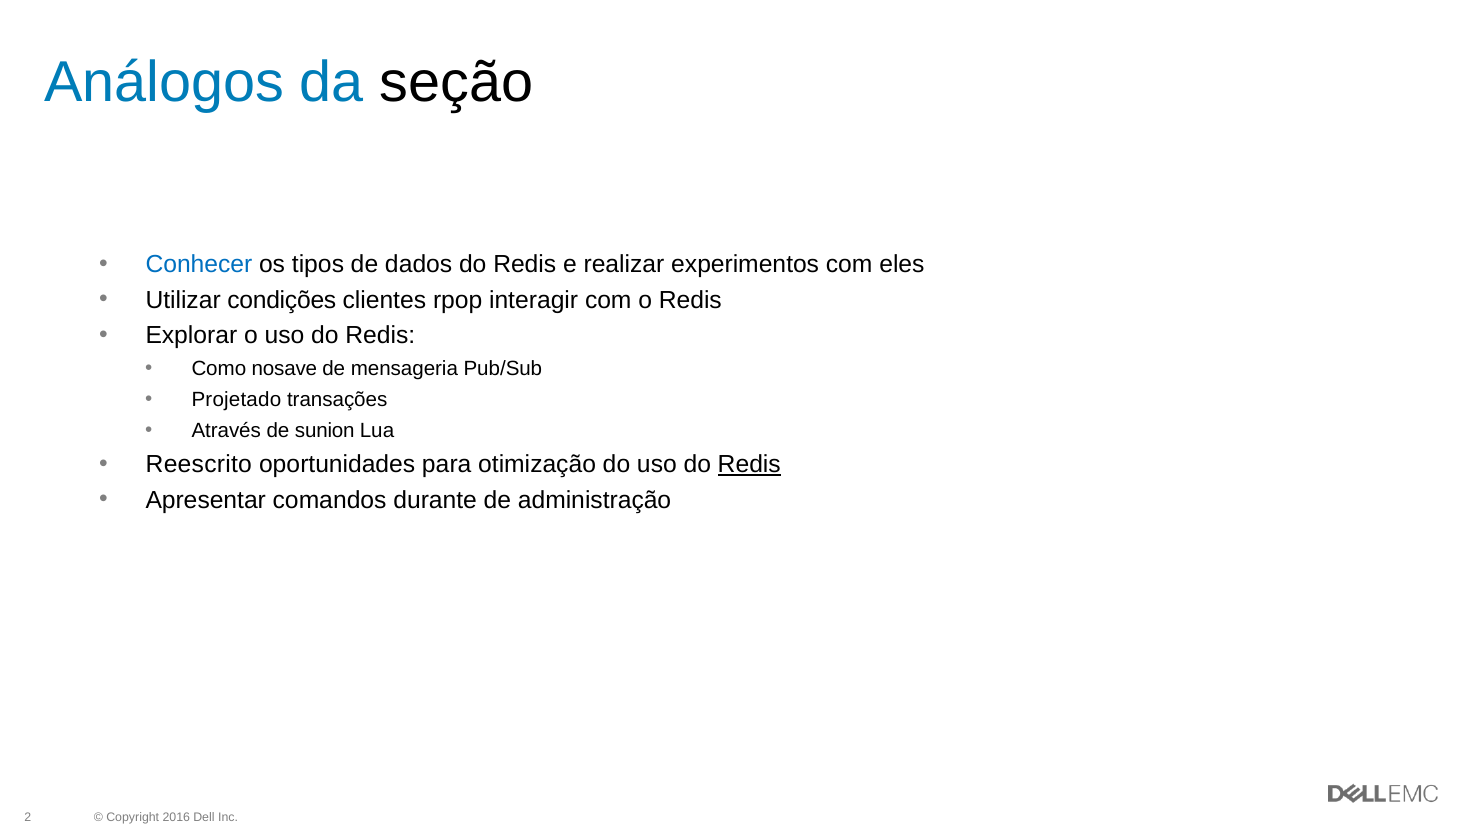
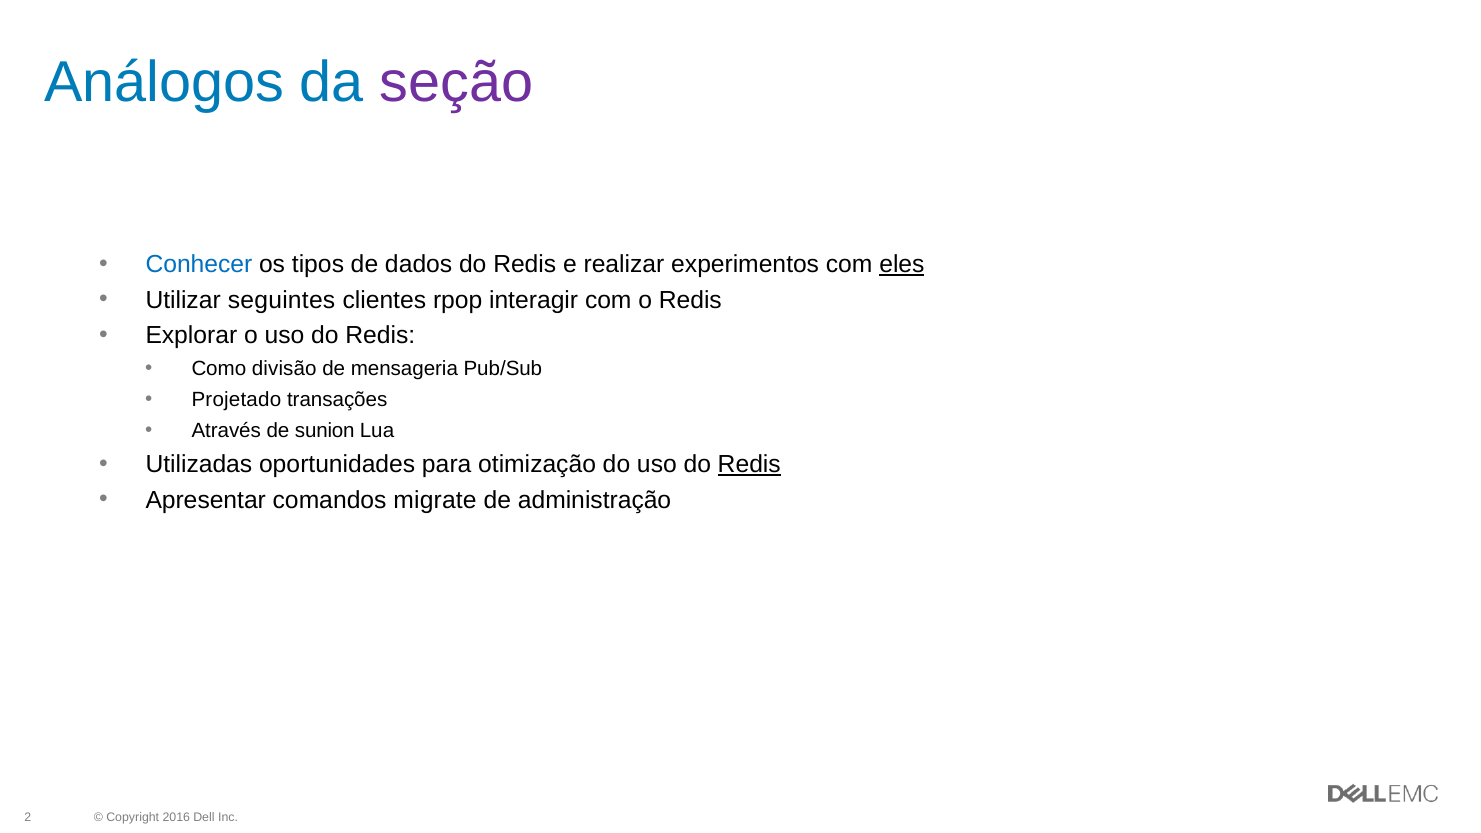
seção colour: black -> purple (456, 82)
eles underline: none -> present (902, 264)
condições: condições -> seguintes (282, 300)
nosave: nosave -> divisão (284, 369)
Reescrito: Reescrito -> Utilizadas (199, 464)
durante: durante -> migrate (435, 500)
